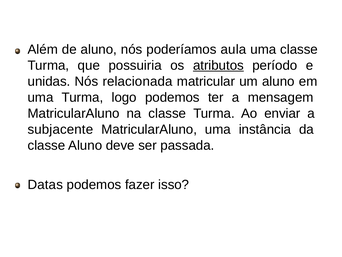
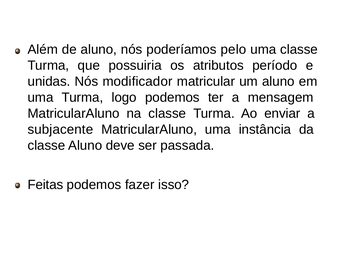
aula: aula -> pelo (233, 49)
atributos underline: present -> none (218, 65)
relacionada: relacionada -> modificador (137, 81)
Datas: Datas -> Feitas (45, 184)
